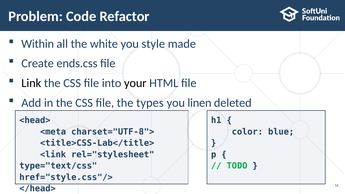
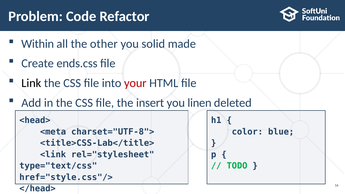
white: white -> other (104, 44)
style: style -> solid (153, 44)
your colour: black -> red (135, 83)
types: types -> insert (150, 103)
